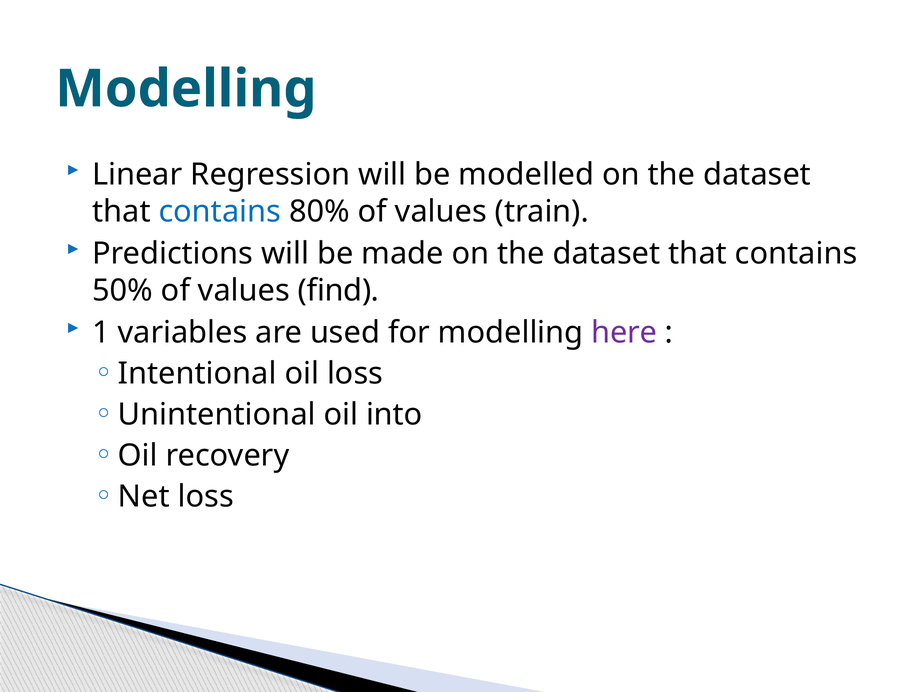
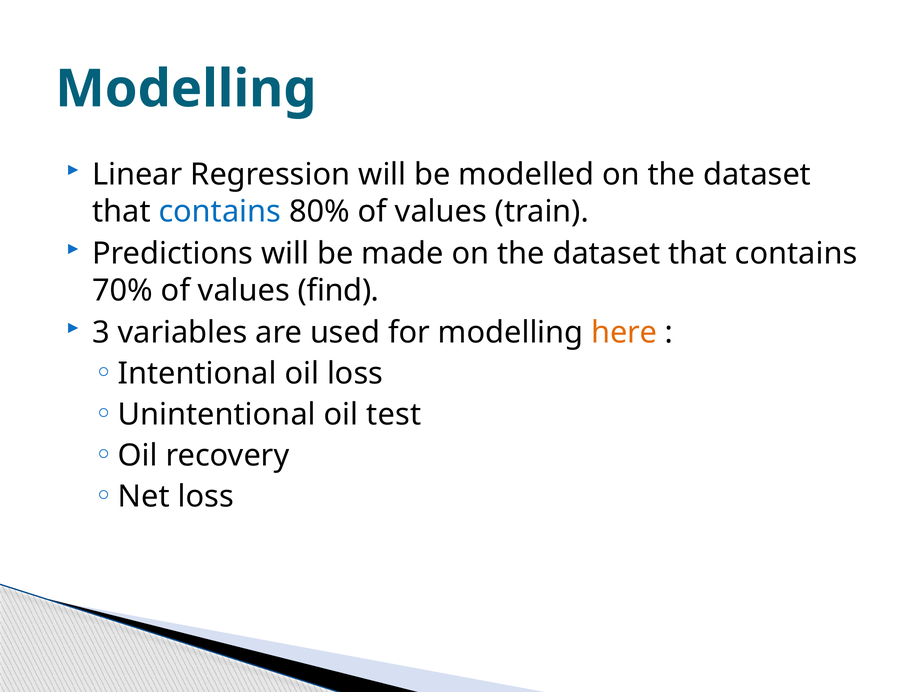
50%: 50% -> 70% (122, 291)
1: 1 -> 3 (101, 333)
here colour: purple -> orange (624, 333)
into: into -> test (394, 415)
